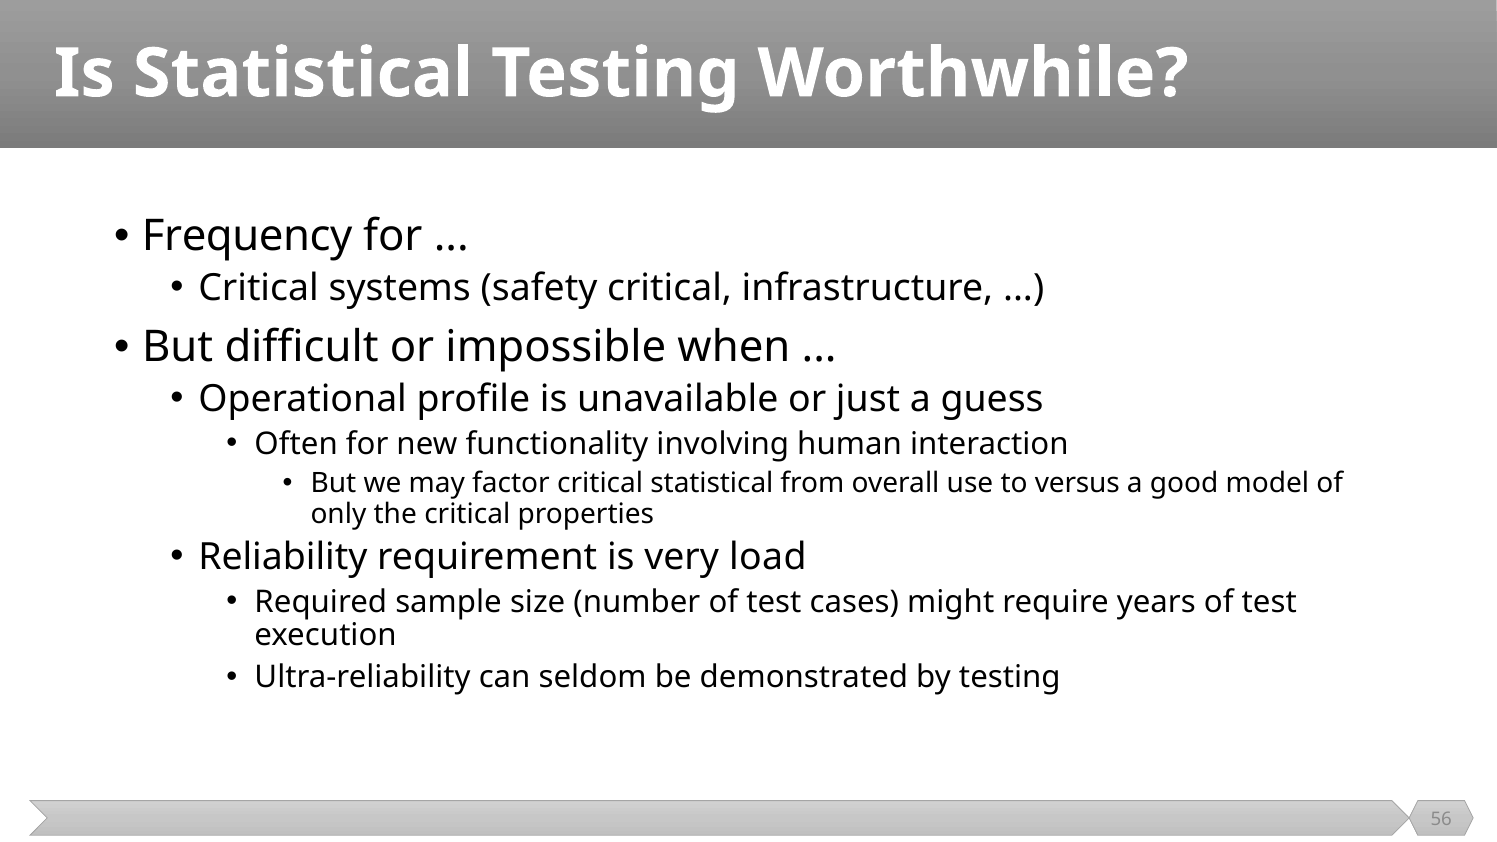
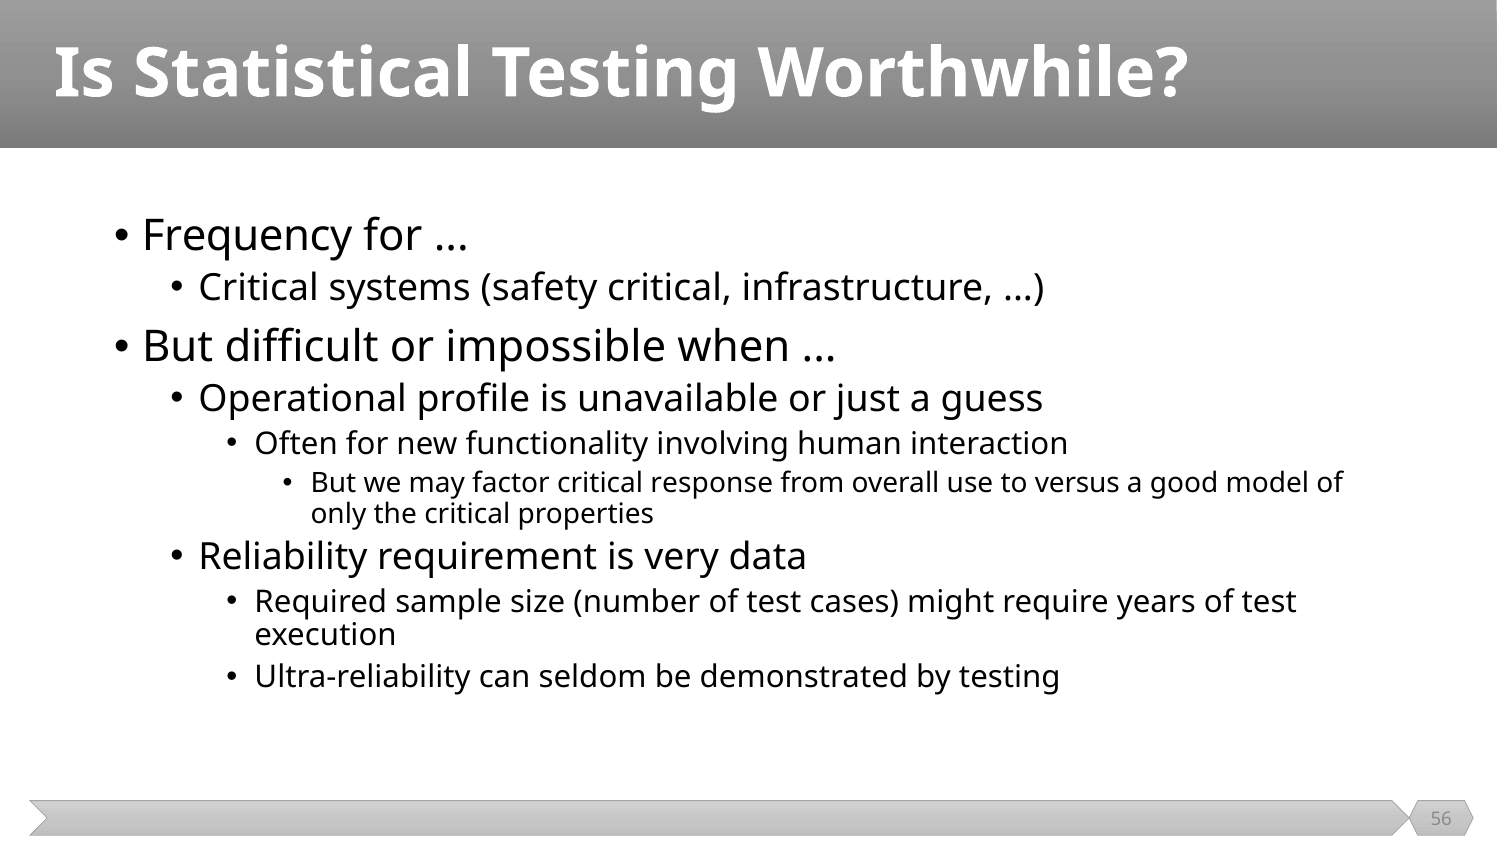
critical statistical: statistical -> response (712, 484)
load: load -> data (768, 557)
